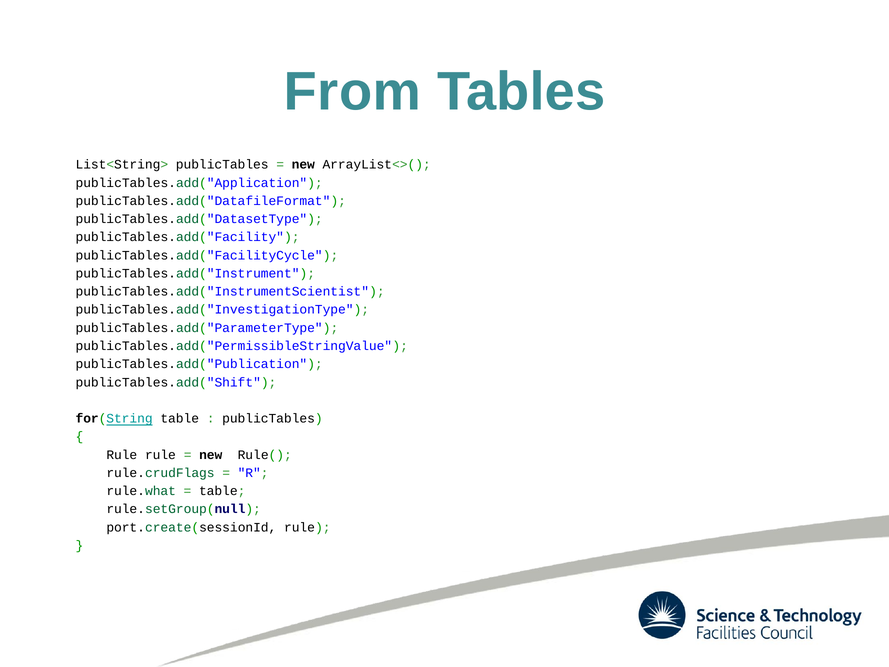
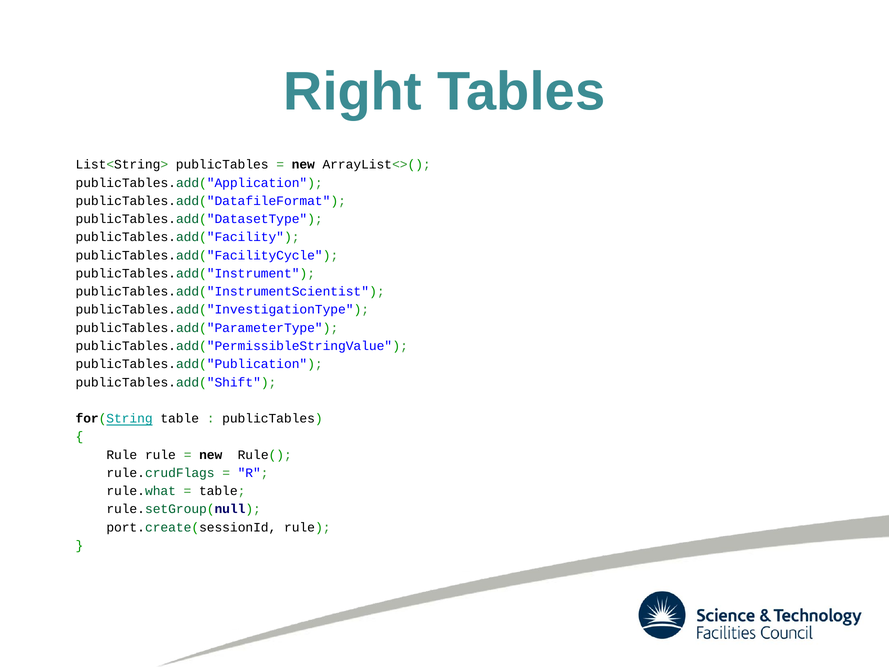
From: From -> Right (353, 92)
